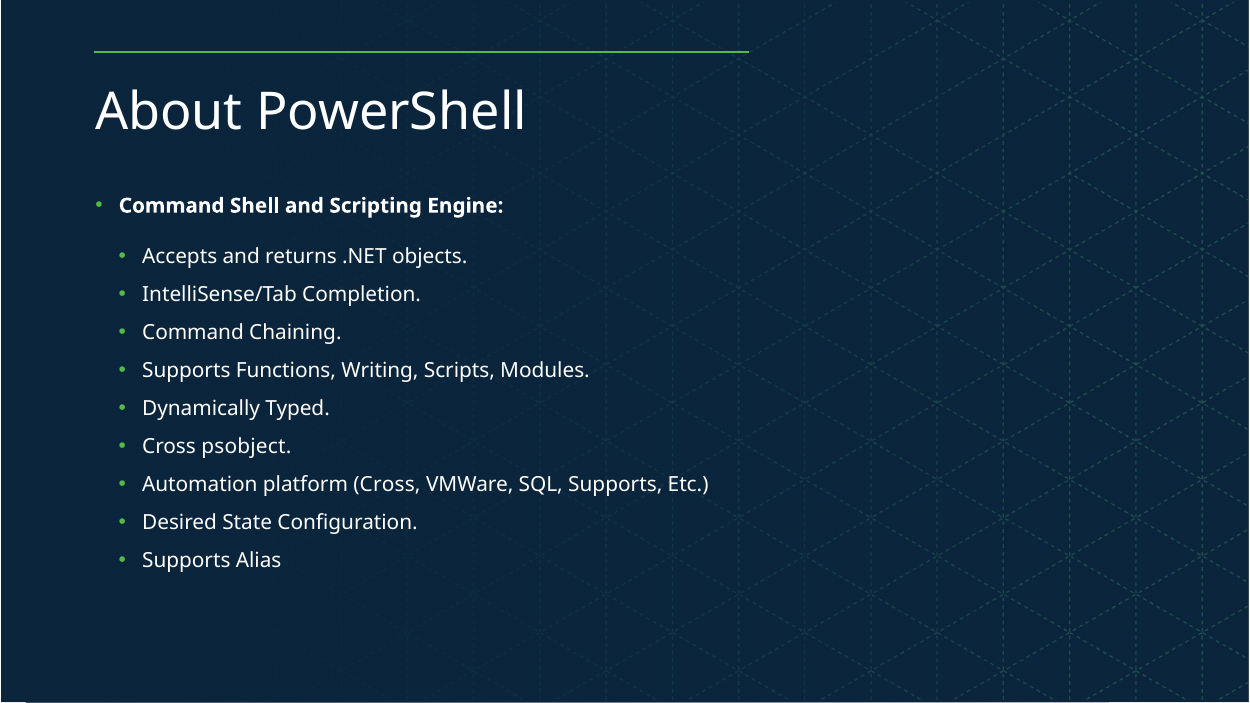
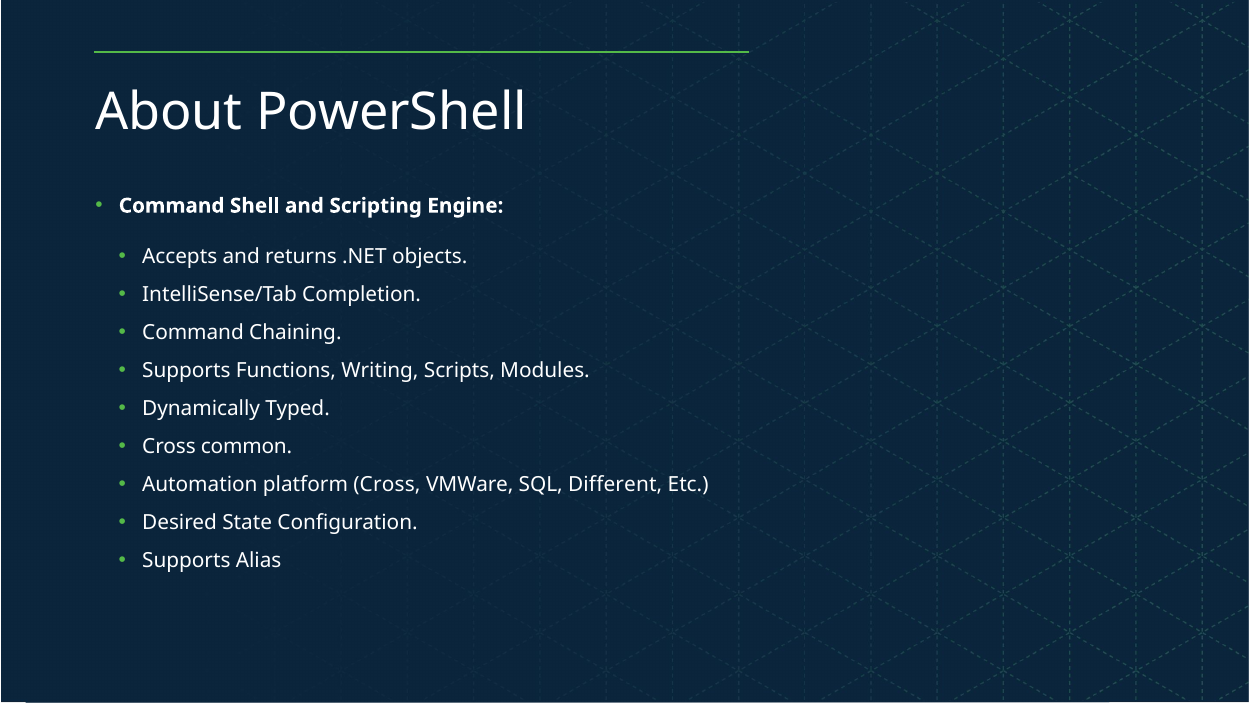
psobject: psobject -> common (247, 447)
SQL Supports: Supports -> Different (615, 485)
